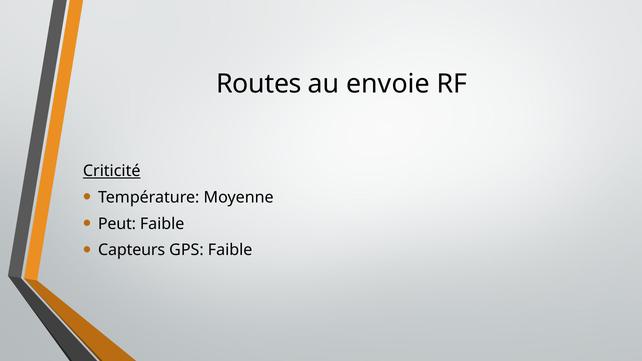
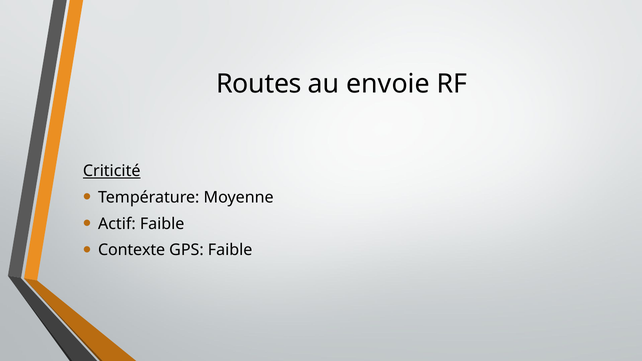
Peut: Peut -> Actif (117, 224)
Capteurs: Capteurs -> Contexte (132, 250)
